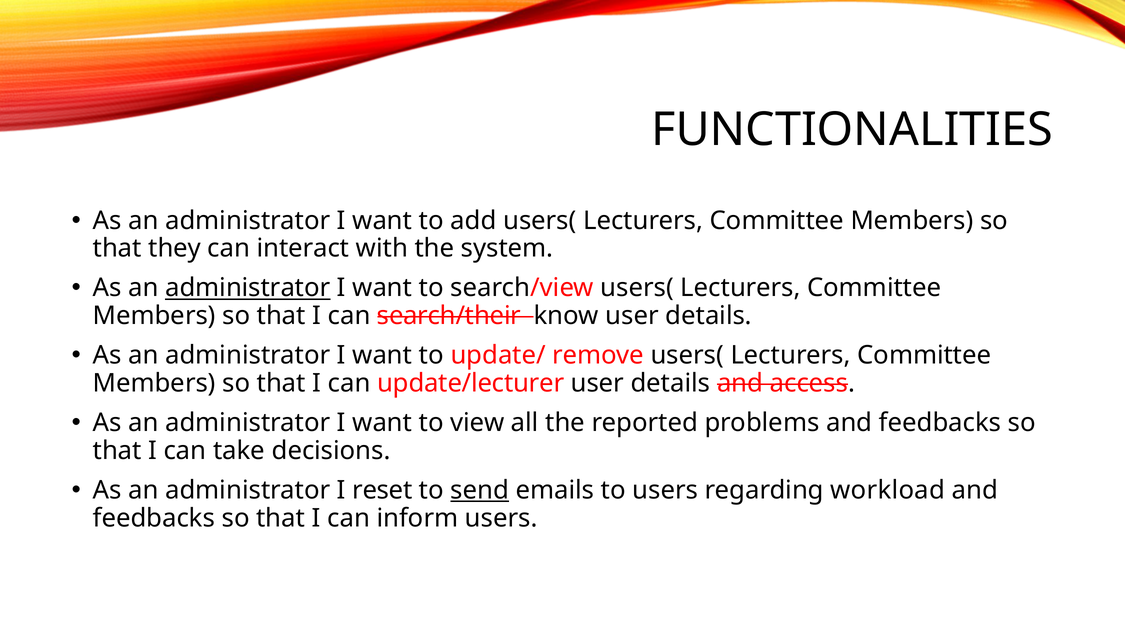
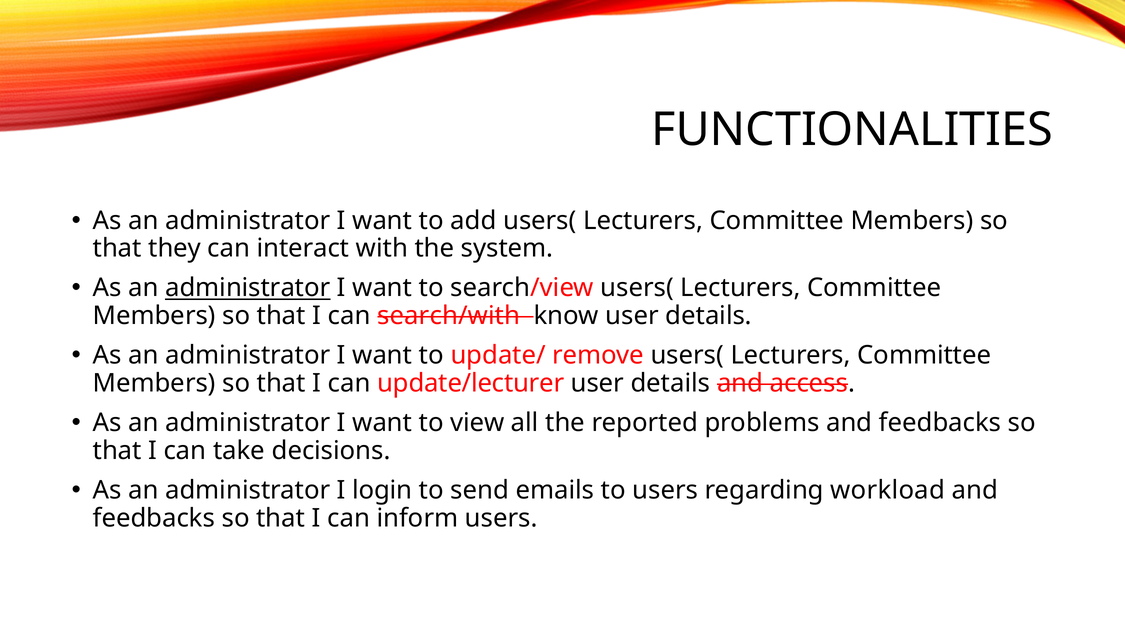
search/their: search/their -> search/with (449, 316)
reset: reset -> login (382, 490)
send underline: present -> none (480, 490)
